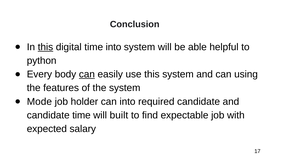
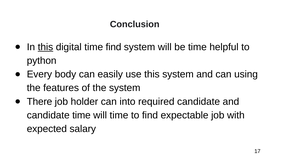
time into: into -> find (114, 47)
be able: able -> time (197, 47)
can underline: present -> none (87, 74)
Mode: Mode -> There (39, 102)
will built: built -> time (119, 115)
